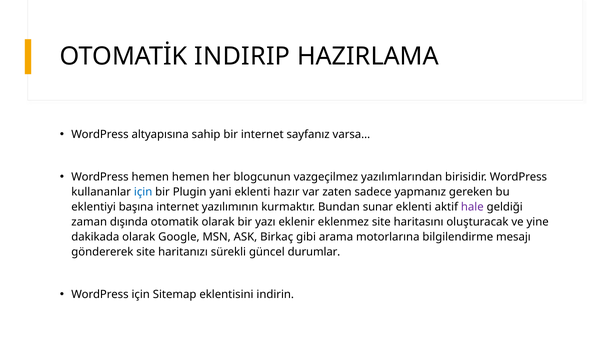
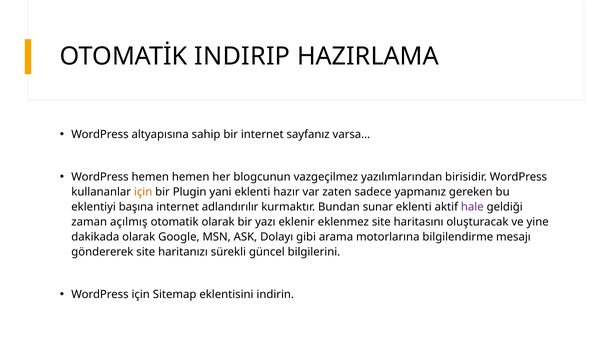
için colour: blue -> orange (143, 192)
yazılımının: yazılımının -> adlandırılır (230, 207)
dışında: dışında -> açılmış (129, 222)
Birkaç: Birkaç -> Dolayı (277, 237)
durumlar: durumlar -> bilgilerini (314, 252)
